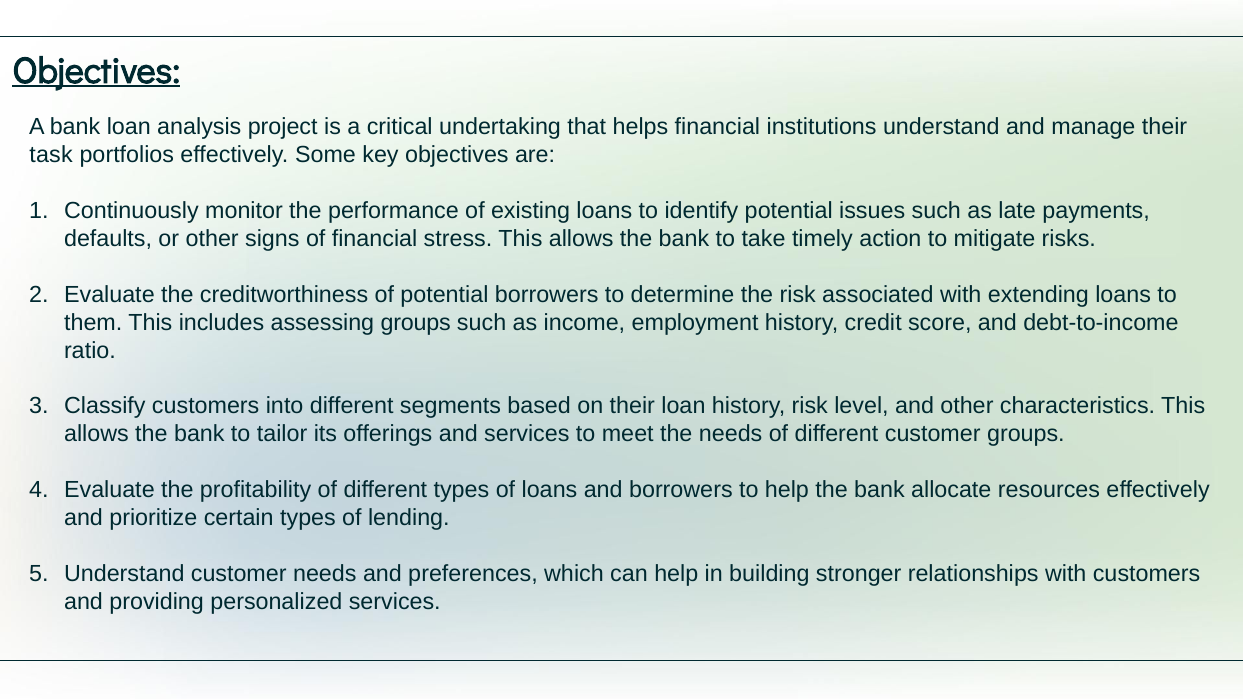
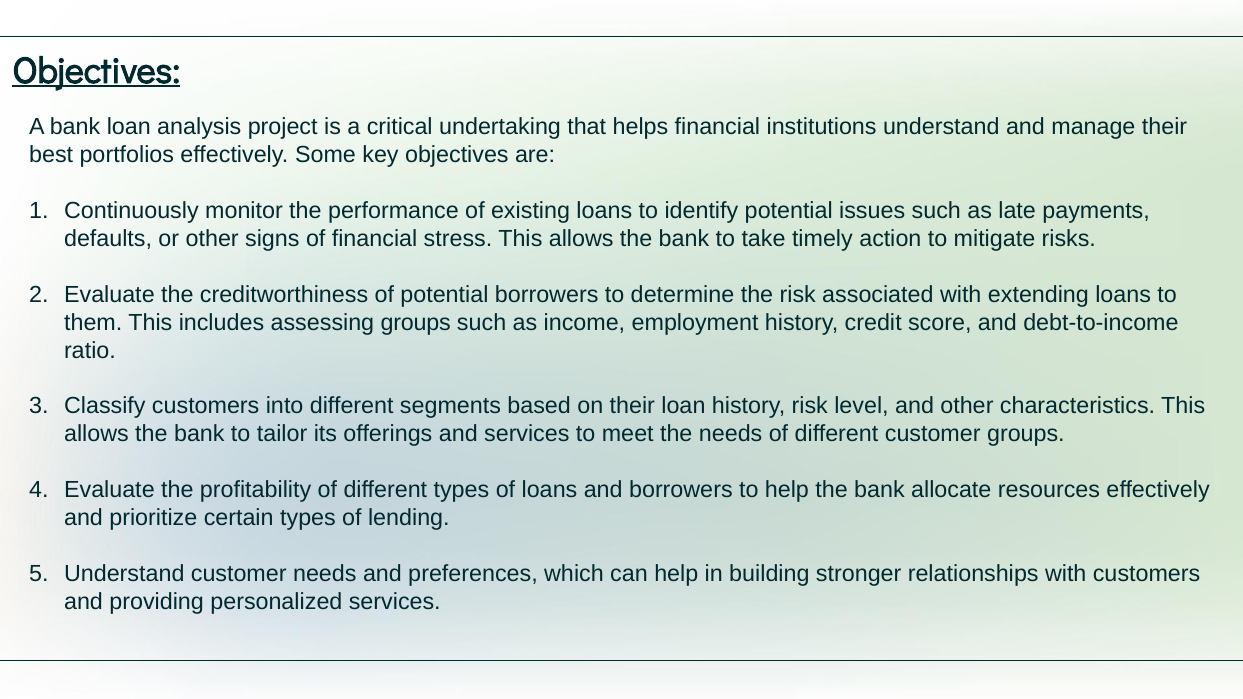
task: task -> best (51, 155)
